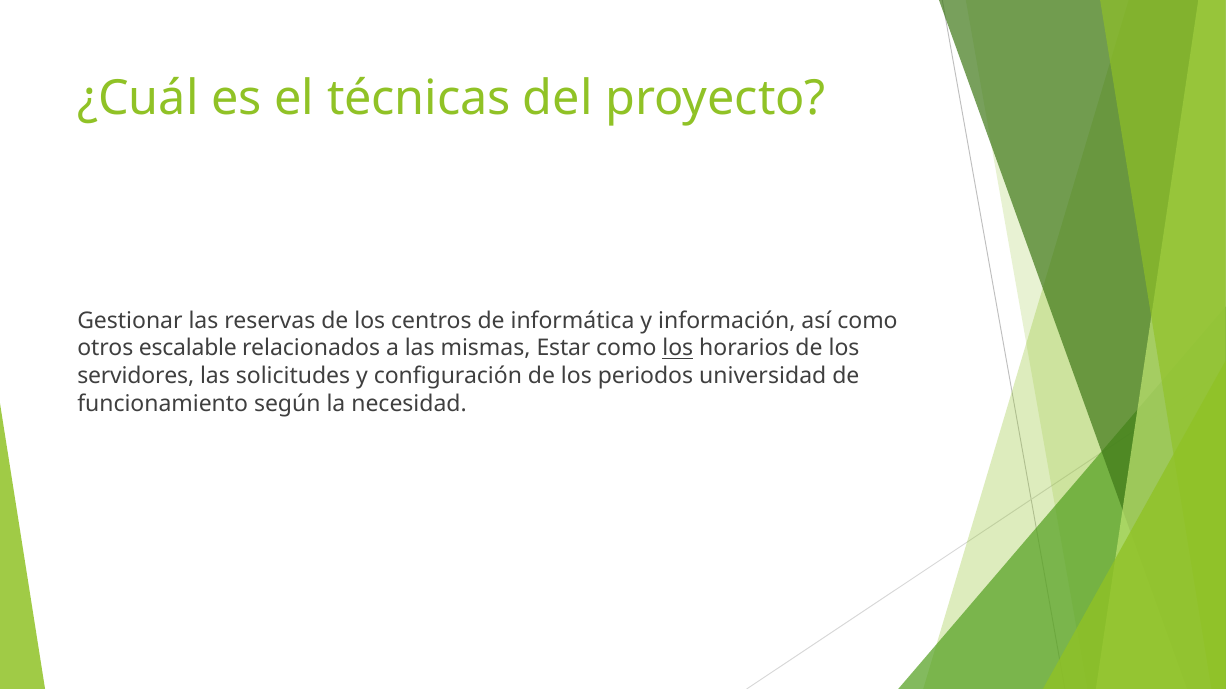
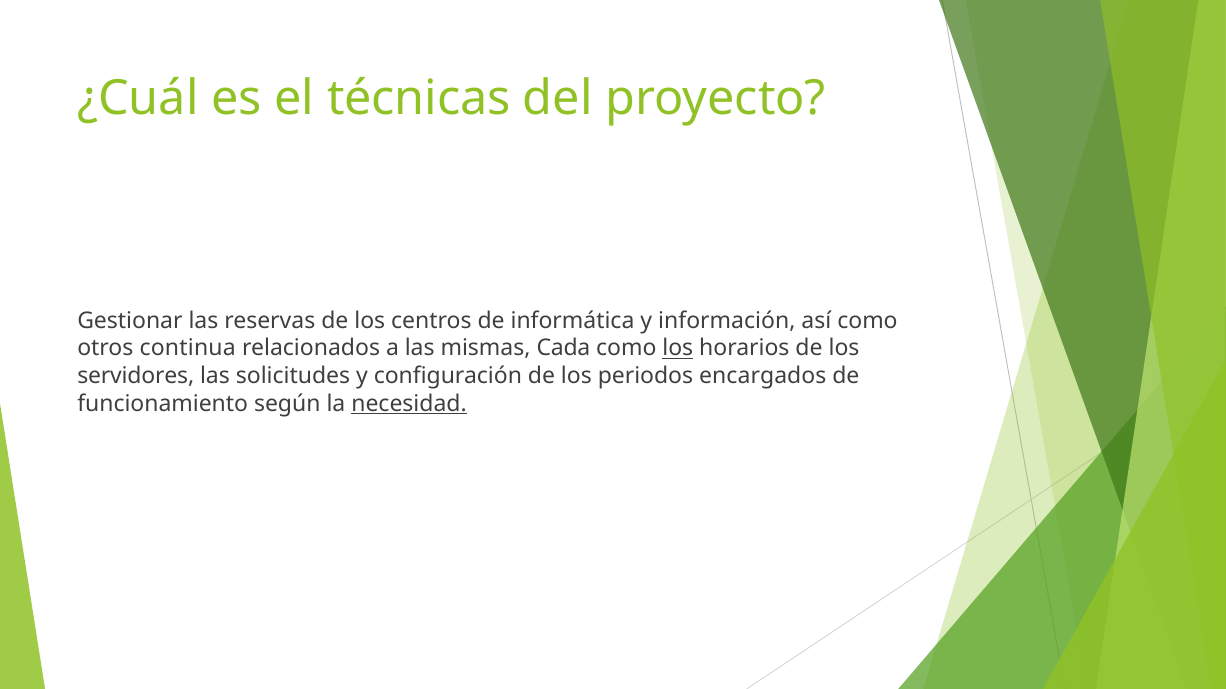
escalable: escalable -> continua (188, 349)
Estar: Estar -> Cada (563, 349)
universidad: universidad -> encargados (763, 376)
necesidad underline: none -> present (409, 404)
